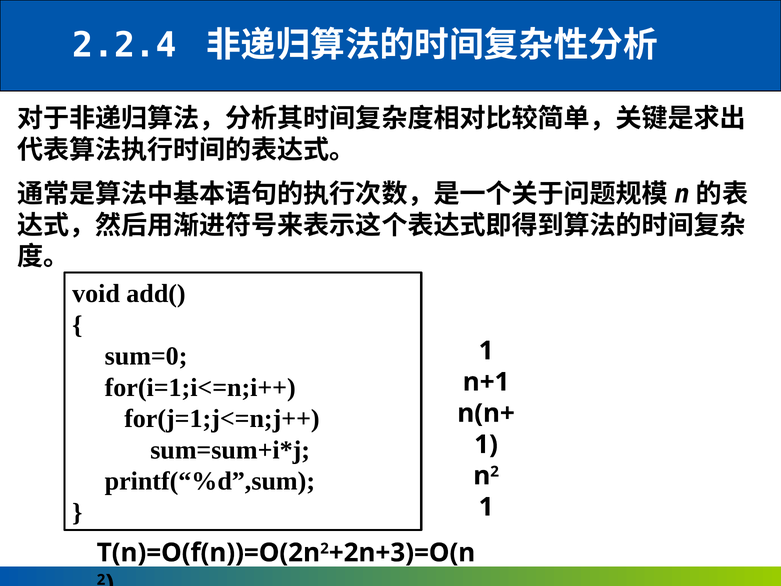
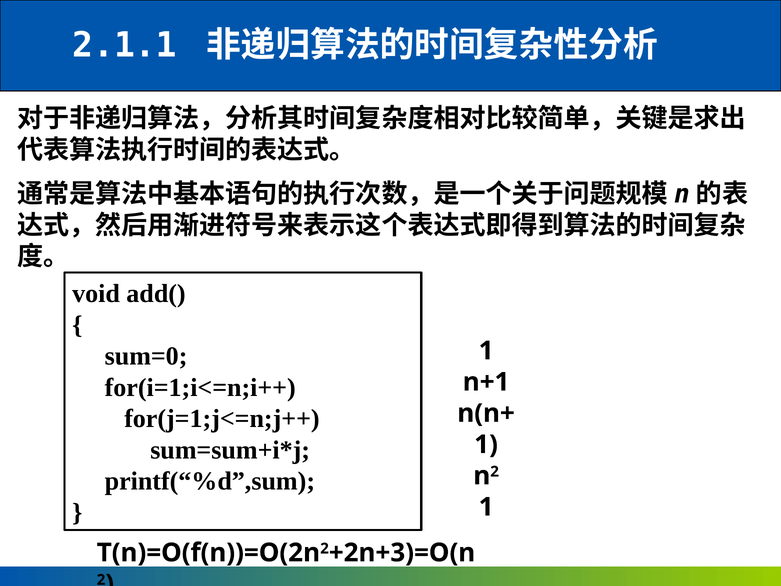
2.2.4: 2.2.4 -> 2.1.1 (125, 45)
